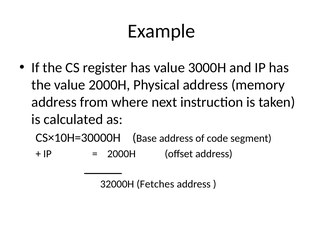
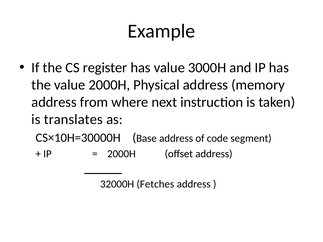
calculated: calculated -> translates (73, 119)
